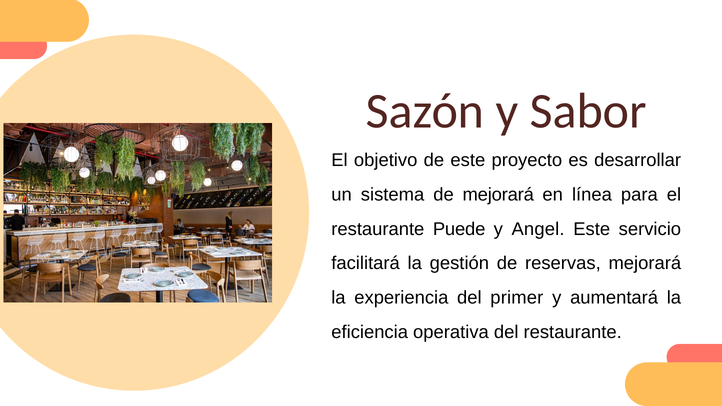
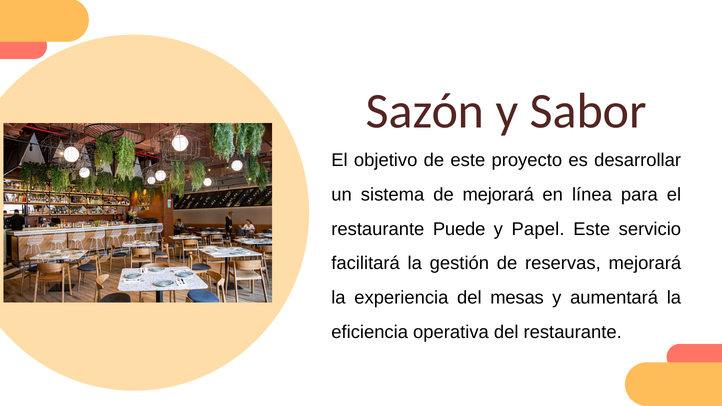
Angel: Angel -> Papel (538, 229)
primer: primer -> mesas (517, 298)
